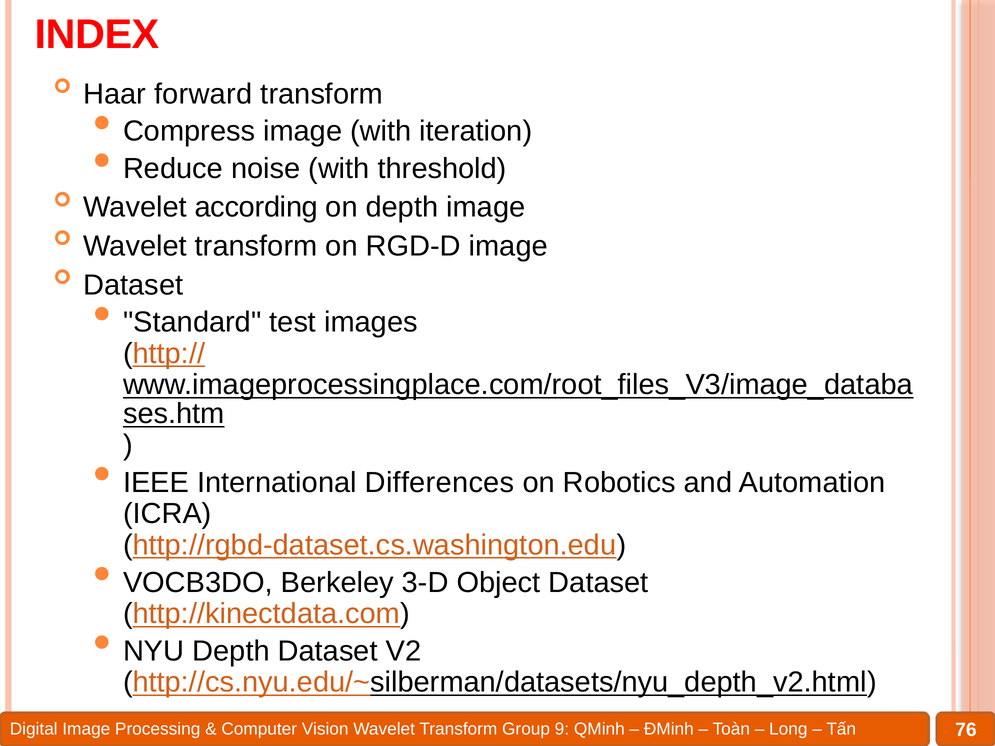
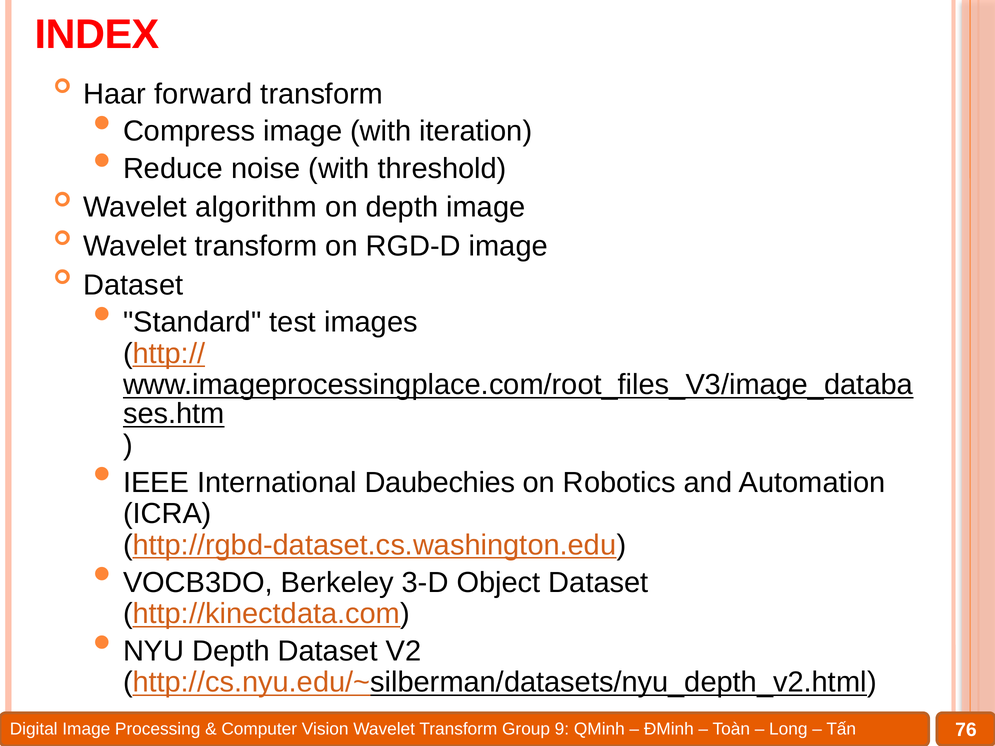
according: according -> algorithm (256, 207)
Differences: Differences -> Daubechies (440, 483)
